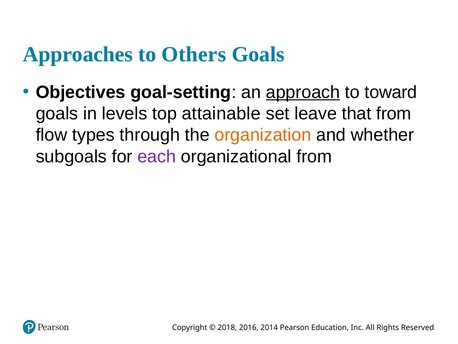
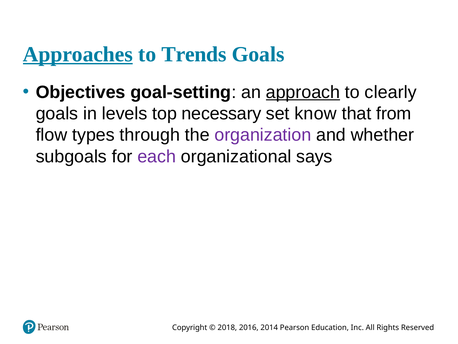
Approaches underline: none -> present (78, 54)
Others: Others -> Trends (194, 54)
toward: toward -> clearly (391, 92)
attainable: attainable -> necessary (221, 113)
leave: leave -> know (316, 113)
organization colour: orange -> purple (263, 135)
organizational from: from -> says (314, 156)
